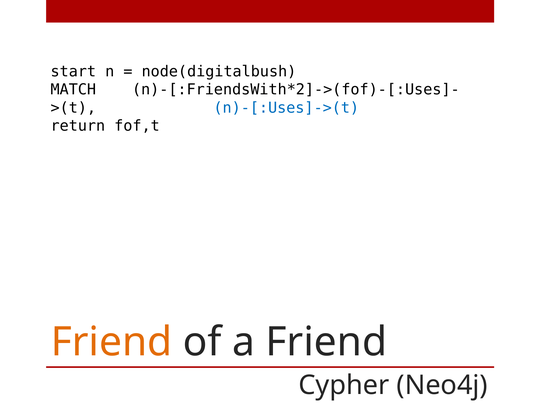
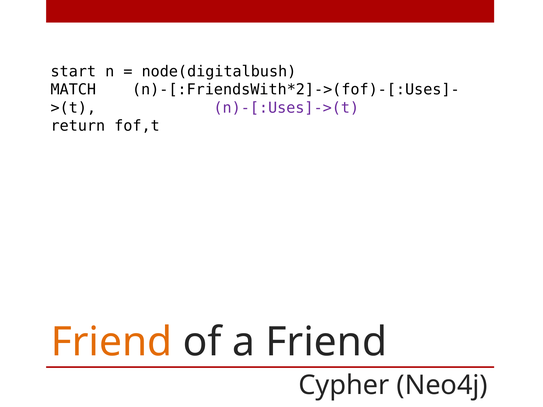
n)-[:Uses]->(t colour: blue -> purple (286, 108)
